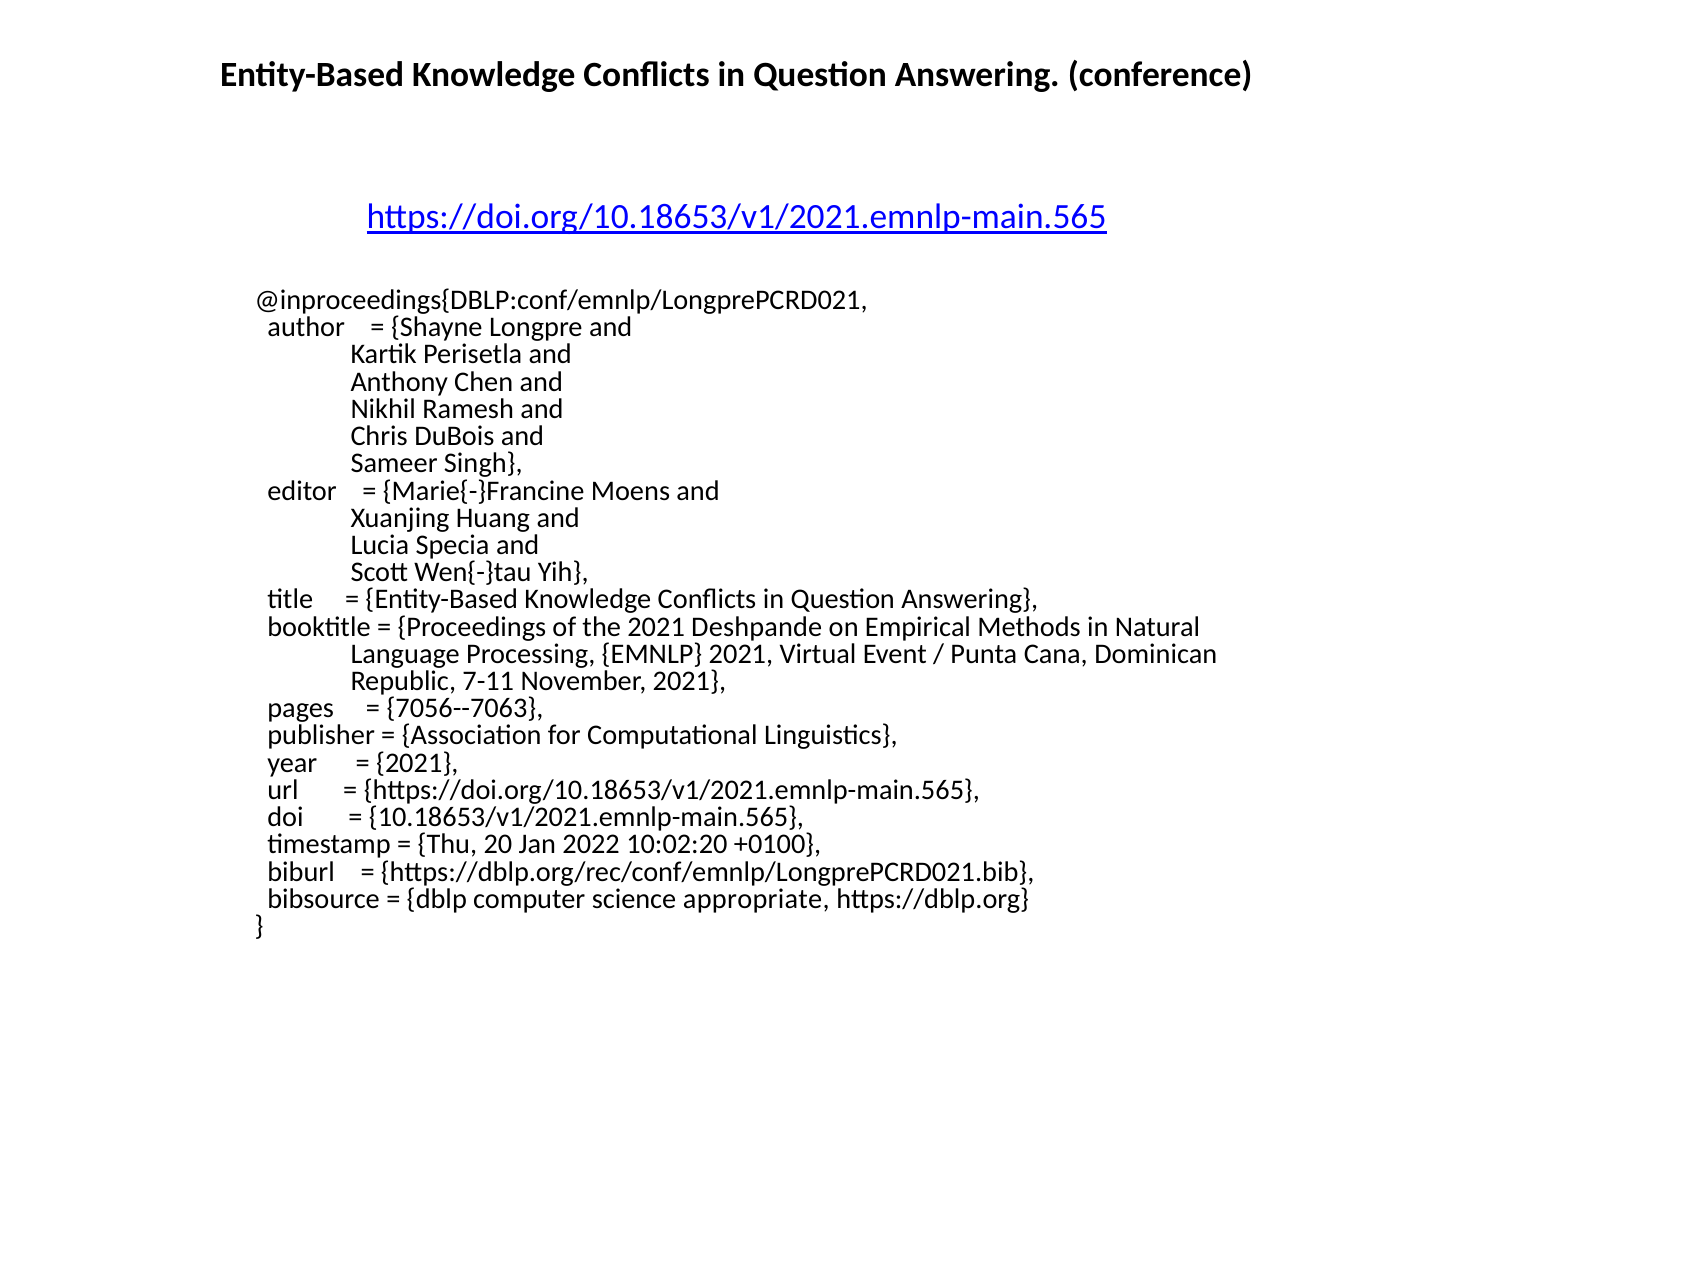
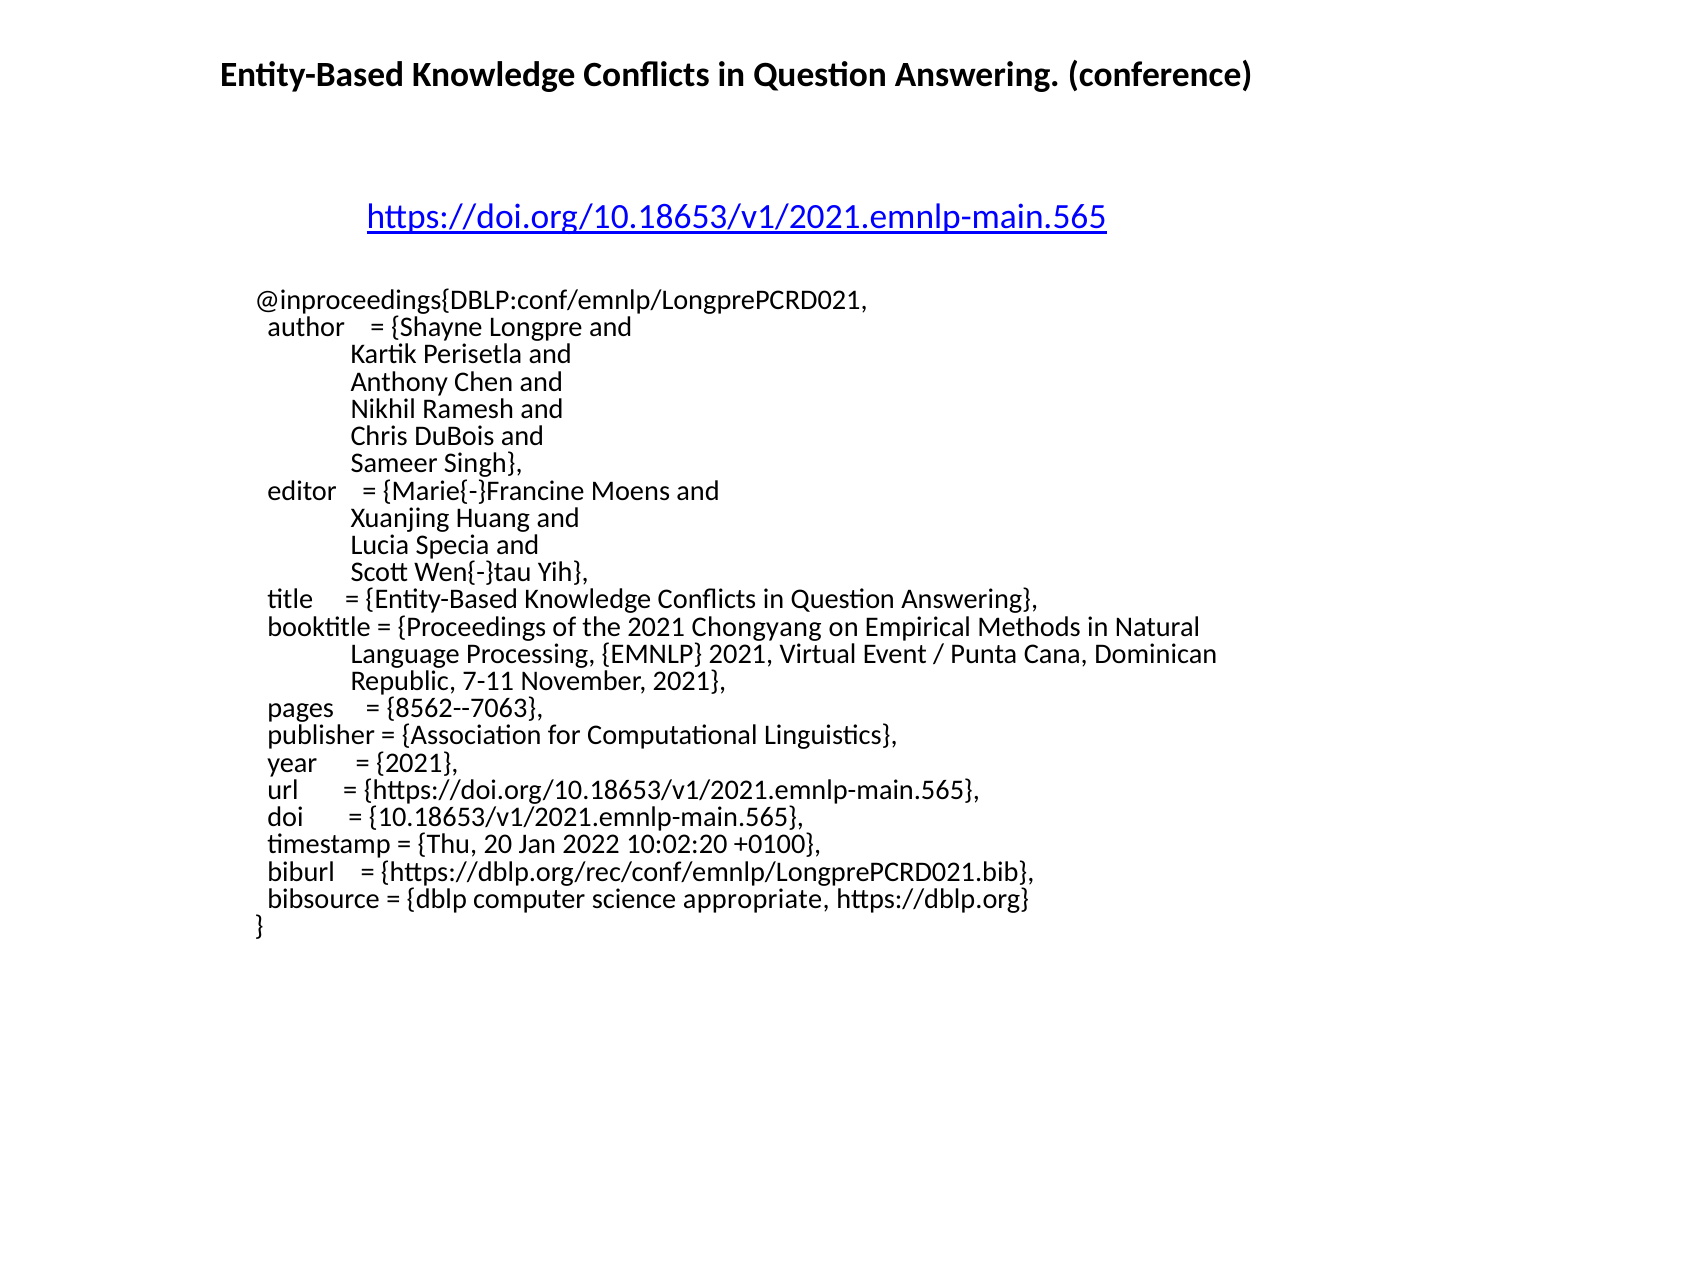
Deshpande: Deshpande -> Chongyang (757, 626)
7056--7063: 7056--7063 -> 8562--7063 (465, 708)
